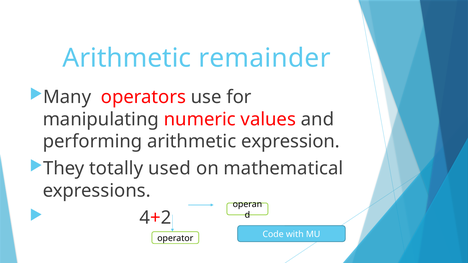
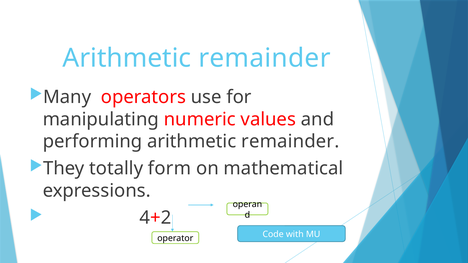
performing arithmetic expression: expression -> remainder (290, 142)
used: used -> form (170, 169)
